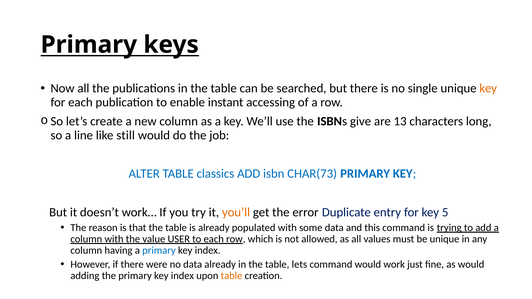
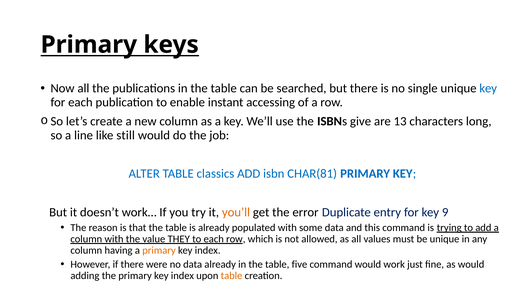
key colour: orange -> blue (488, 88)
CHAR(73: CHAR(73 -> CHAR(81 (312, 174)
5: 5 -> 9 (445, 212)
USER: USER -> THEY (179, 239)
primary colour: blue -> orange (159, 251)
lets: lets -> five (299, 265)
